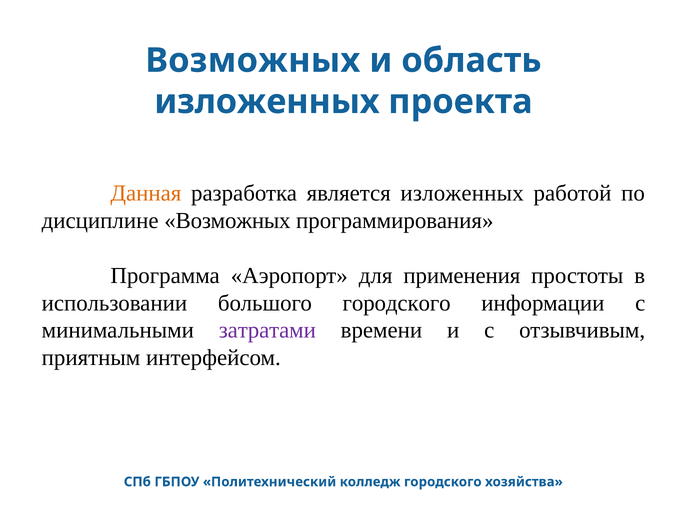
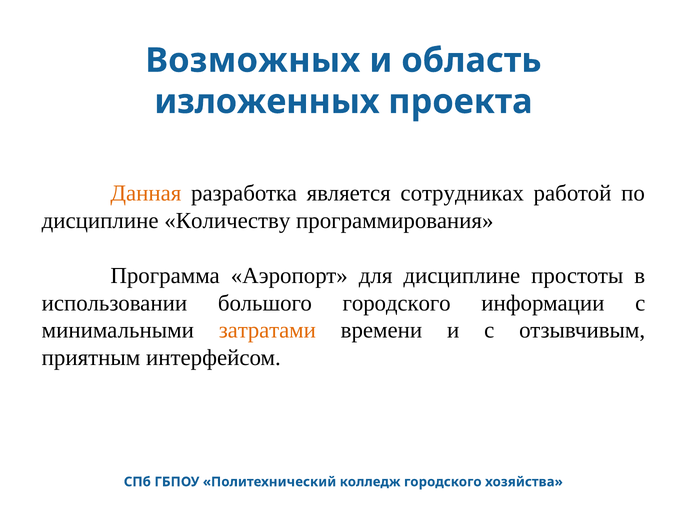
является изложенных: изложенных -> сотрудниках (462, 193)
дисциплине Возможных: Возможных -> Количеству (227, 221)
для применения: применения -> дисциплине (462, 276)
затратами colour: purple -> orange (267, 331)
